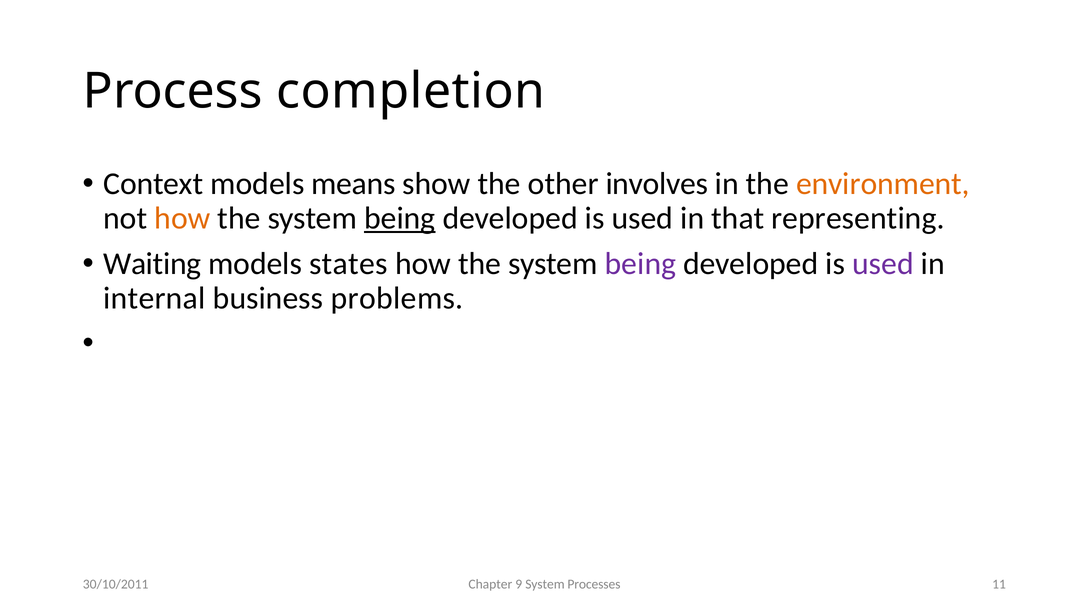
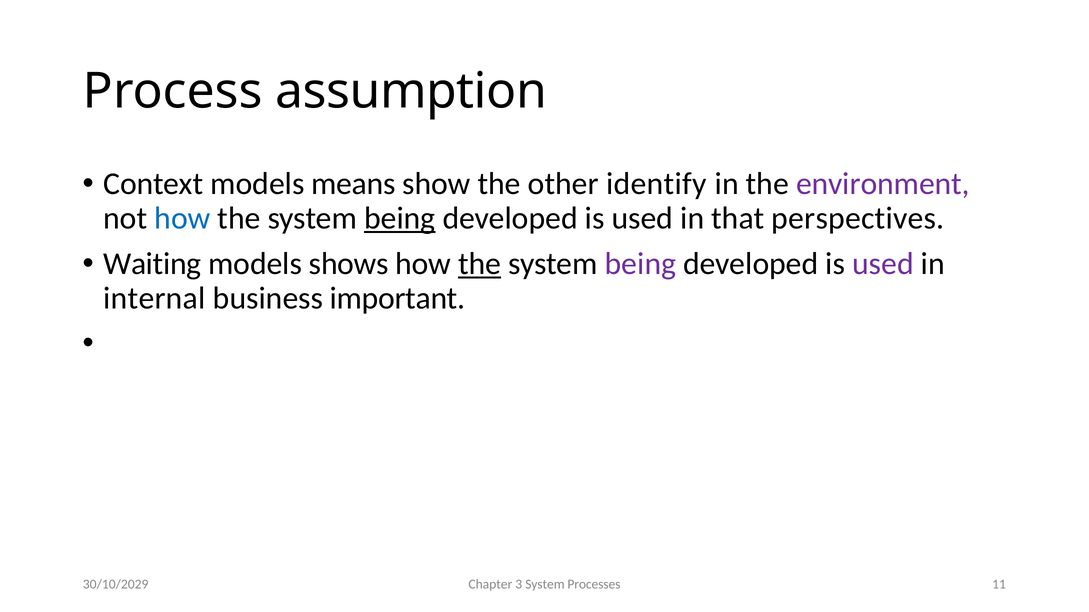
completion: completion -> assumption (411, 91)
involves: involves -> identify (657, 184)
environment colour: orange -> purple (883, 184)
how colour: orange -> blue (182, 218)
representing: representing -> perspectives (858, 218)
states: states -> shows (349, 264)
the underline: none -> present (480, 264)
problems: problems -> important (398, 298)
30/10/2011: 30/10/2011 -> 30/10/2029 (116, 585)
9: 9 -> 3 (519, 585)
